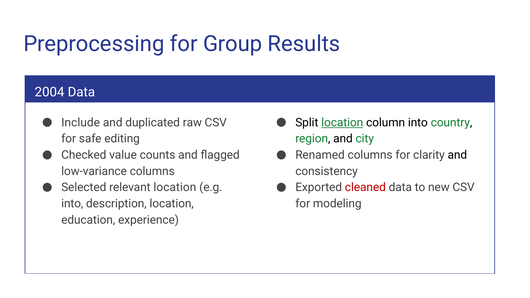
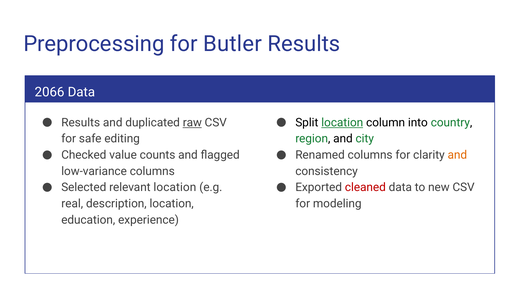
Group: Group -> Butler (232, 44)
2004: 2004 -> 2066 (50, 92)
Include: Include -> Results (81, 123)
raw underline: none -> present (192, 123)
and colour: black -> orange (457, 155)
into: into -> real (72, 204)
